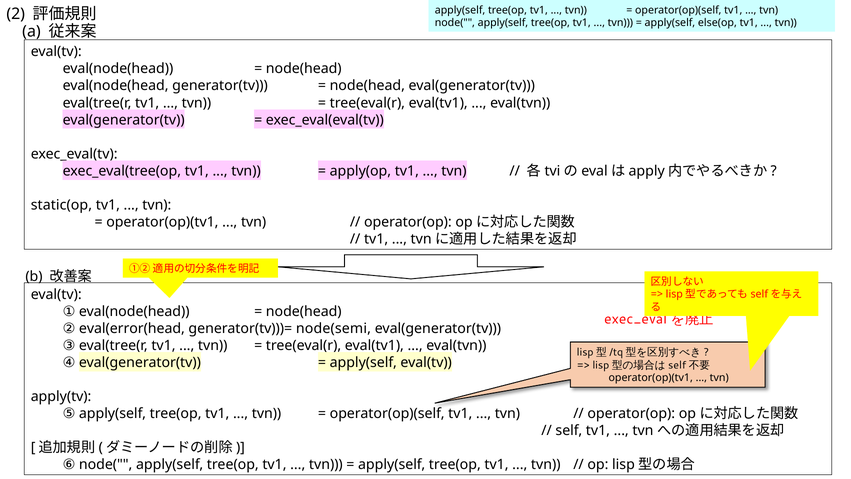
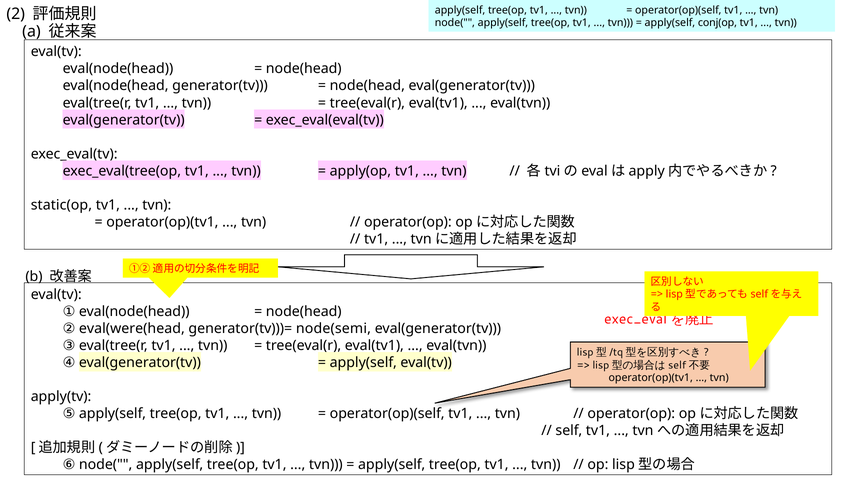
else(op: else(op -> conj(op (717, 23)
eval(error(head: eval(error(head -> eval(were(head (132, 328)
